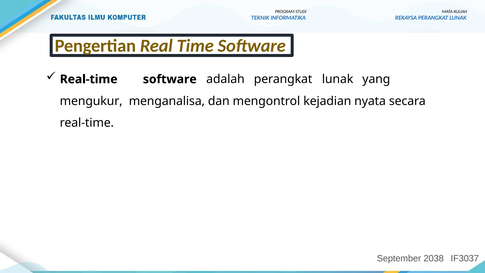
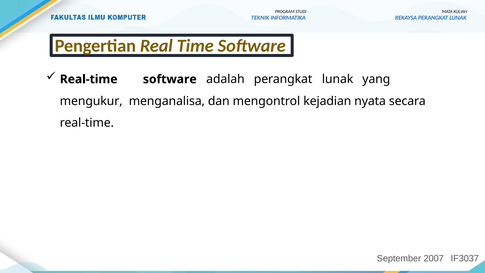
2038: 2038 -> 2007 (434, 258)
